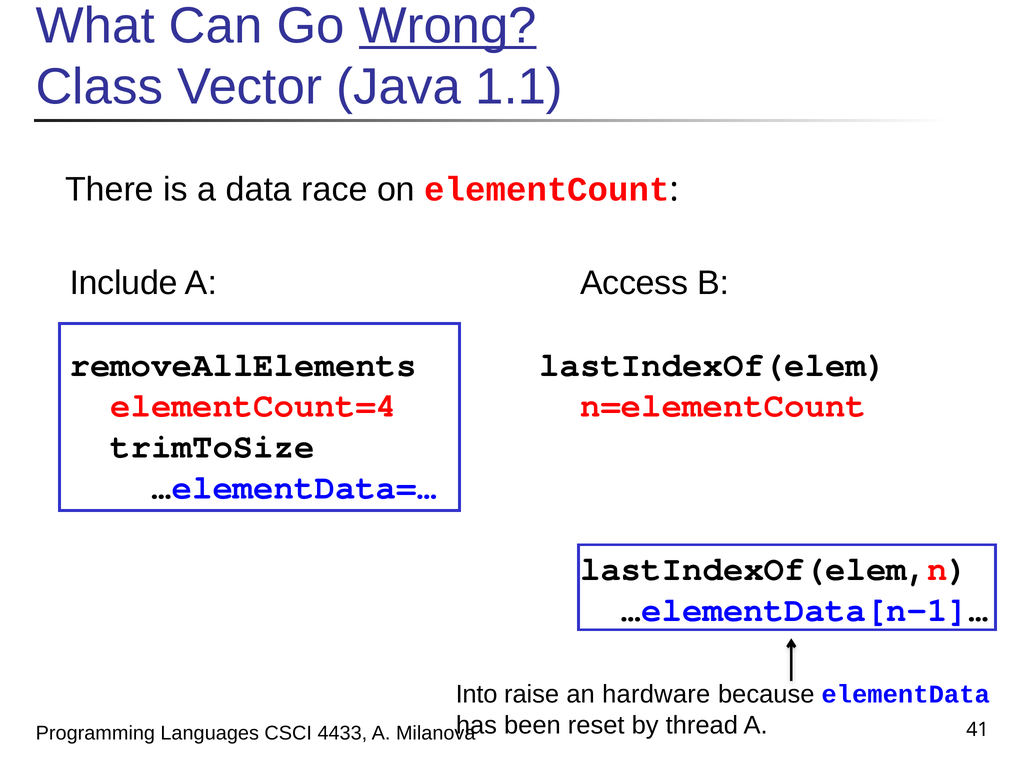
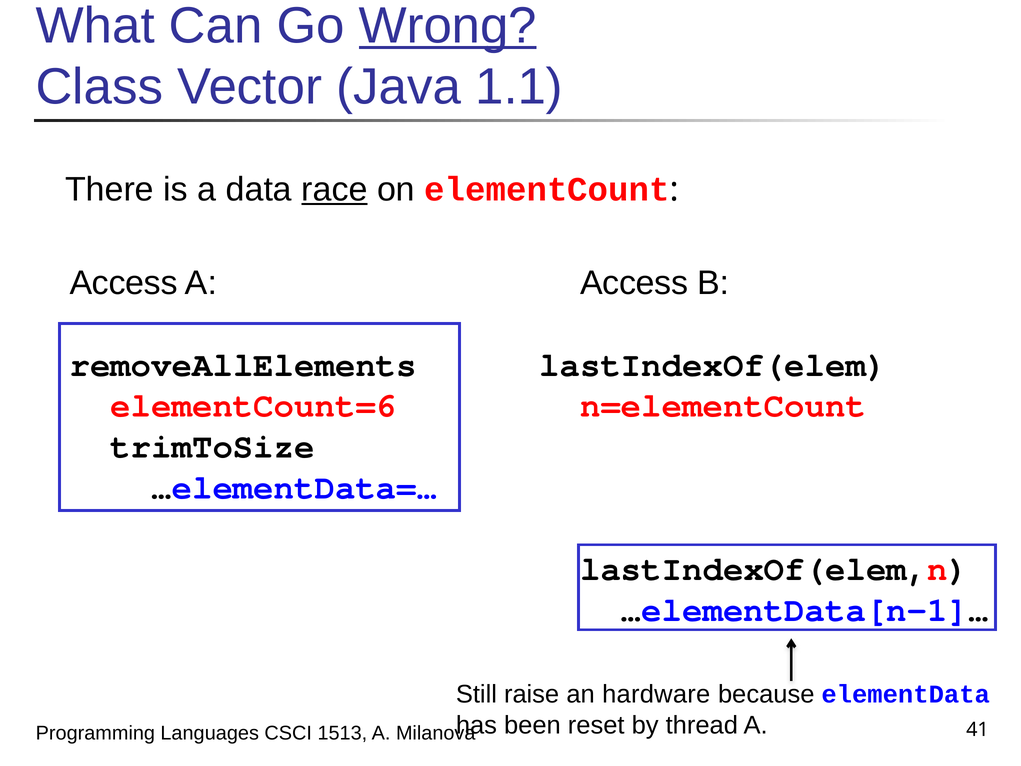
race underline: none -> present (334, 189)
Include: Include -> Access (124, 283)
elementCount=4: elementCount=4 -> elementCount=6 (253, 406)
Into: Into -> Still (476, 694)
4433: 4433 -> 1513 (342, 733)
